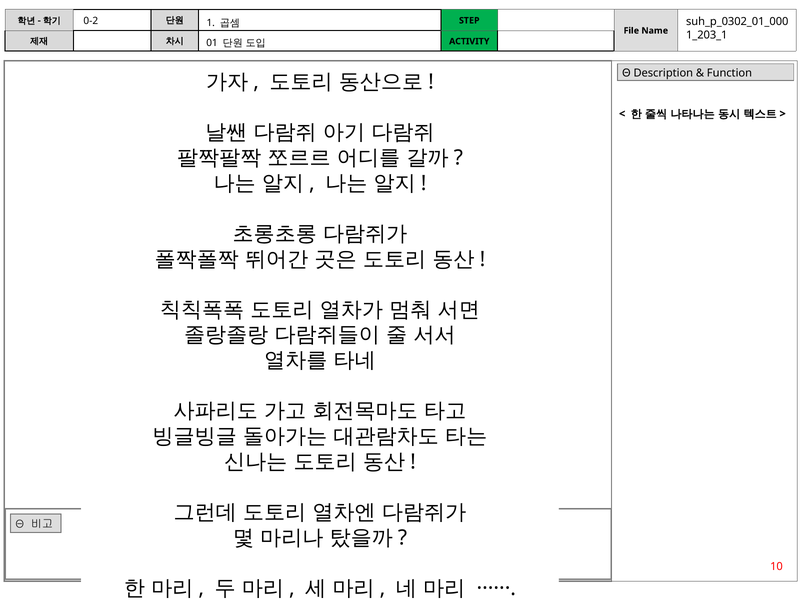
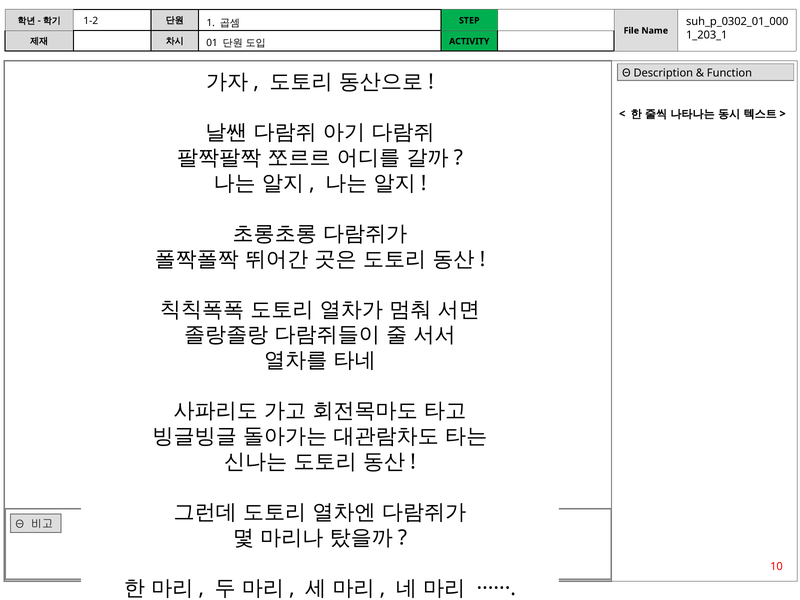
0-2: 0-2 -> 1-2 (91, 21)
